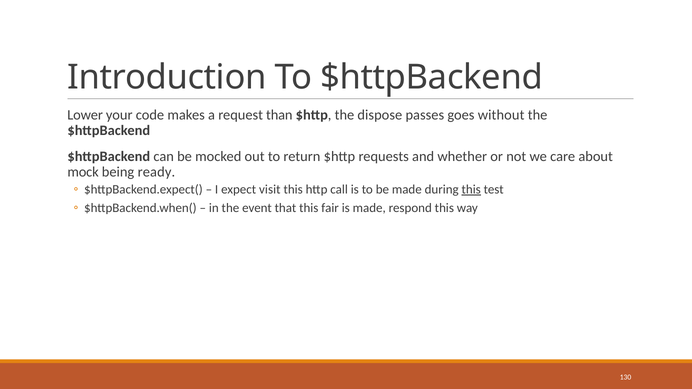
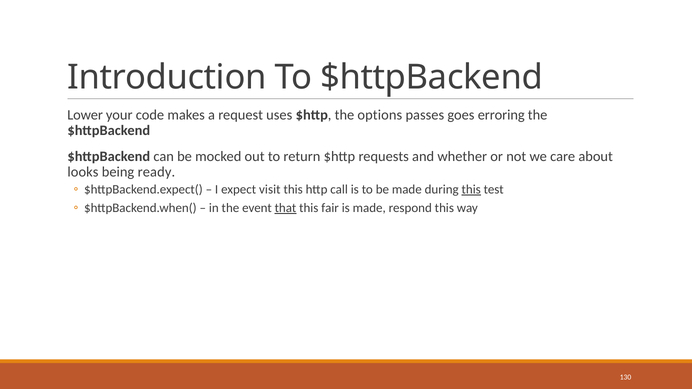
than: than -> uses (279, 115)
dispose: dispose -> options (380, 115)
without: without -> erroring (501, 115)
mock: mock -> looks (83, 172)
that underline: none -> present (285, 208)
